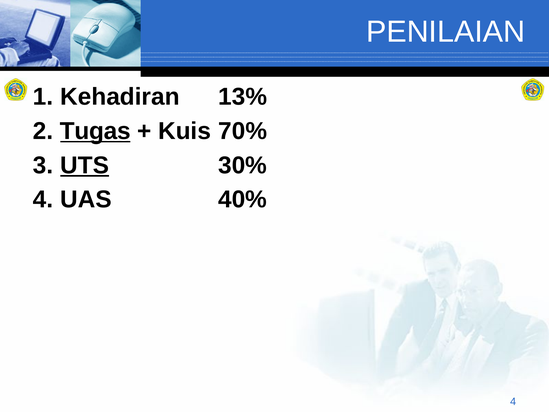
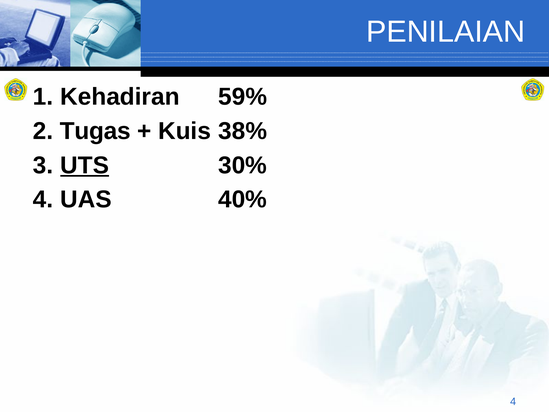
13%: 13% -> 59% (243, 97)
Tugas underline: present -> none (95, 131)
70%: 70% -> 38% (243, 131)
